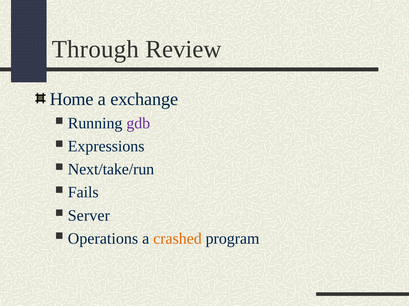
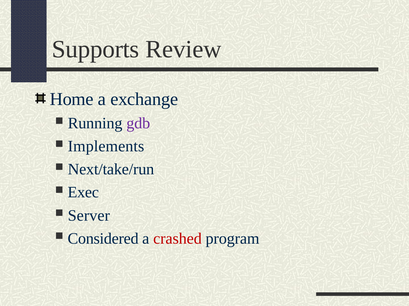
Through: Through -> Supports (95, 50)
Expressions: Expressions -> Implements (106, 147)
Fails: Fails -> Exec (83, 193)
Operations: Operations -> Considered (103, 239)
crashed colour: orange -> red (177, 239)
